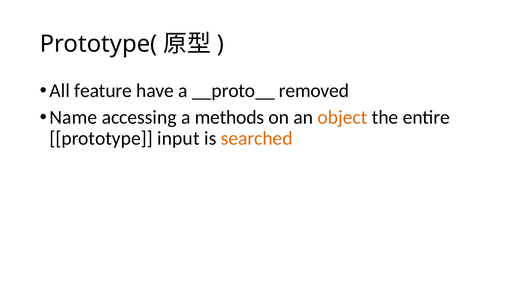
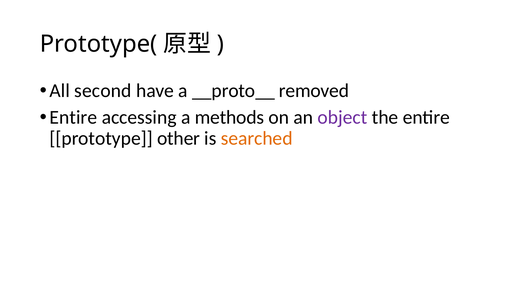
feature: feature -> second (103, 91)
Name: Name -> Entire (73, 117)
object colour: orange -> purple (342, 117)
input: input -> other (179, 138)
